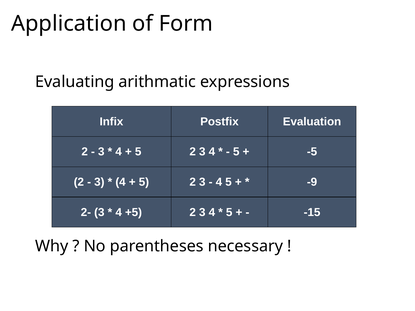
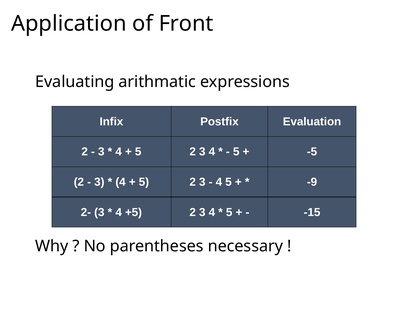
Form: Form -> Front (186, 24)
